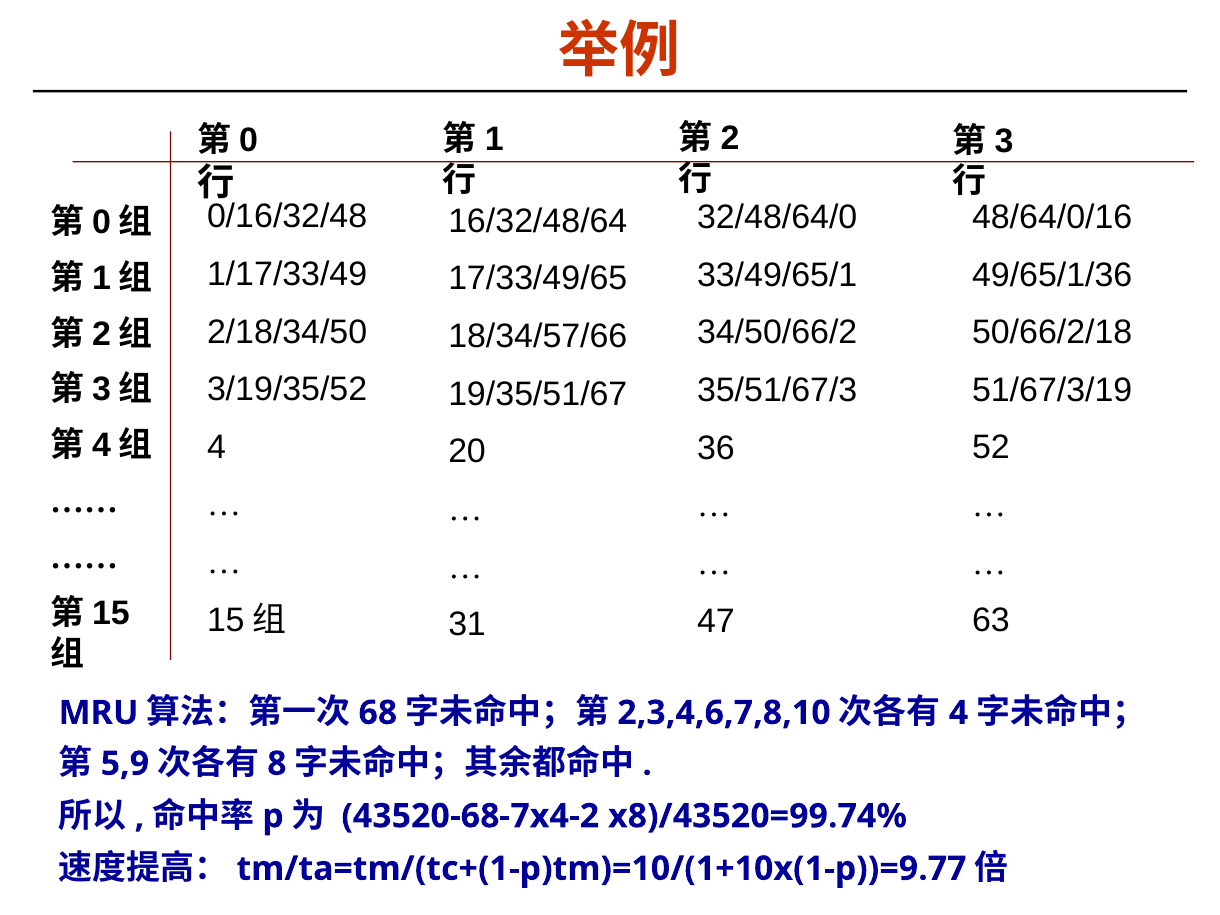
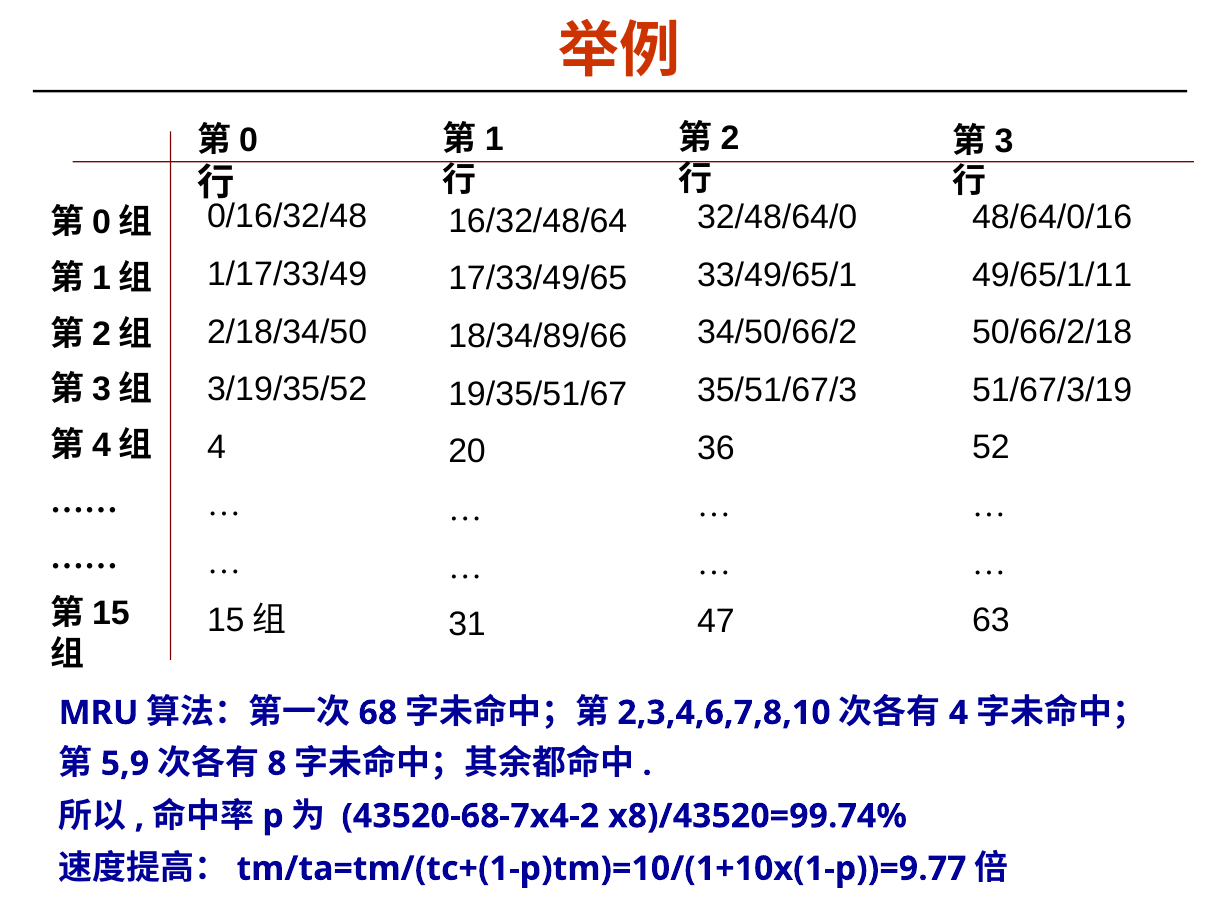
49/65/1/36: 49/65/1/36 -> 49/65/1/11 (1052, 275)
18/34/57/66: 18/34/57/66 -> 18/34/89/66 (538, 336)
